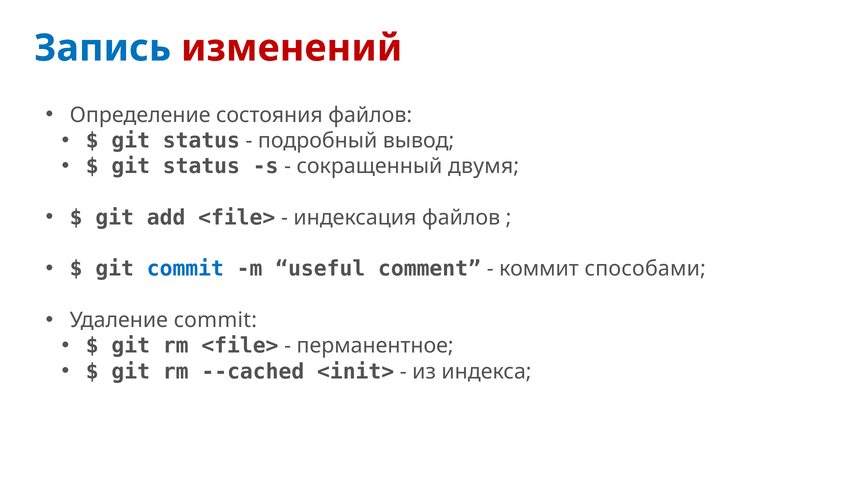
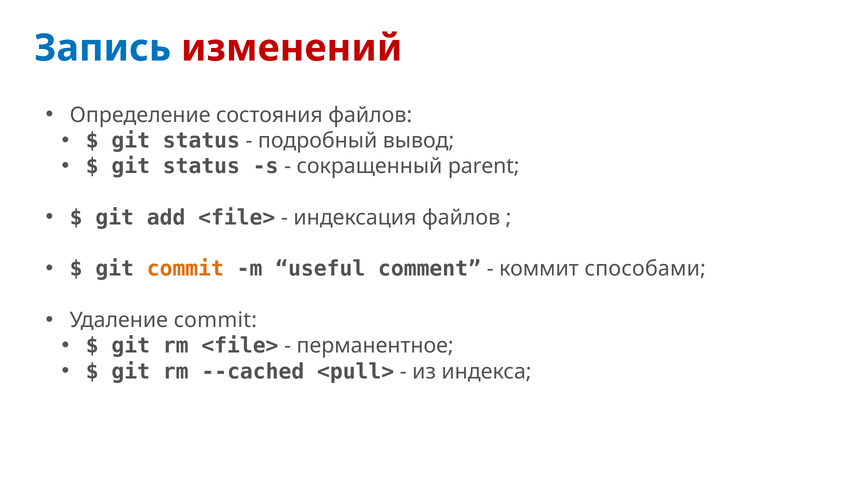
двумя: двумя -> parent (484, 166)
commit colour: blue -> orange (185, 269)
<init>: <init> -> <pull> (356, 371)
